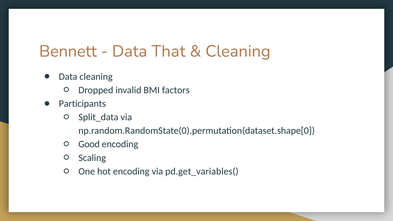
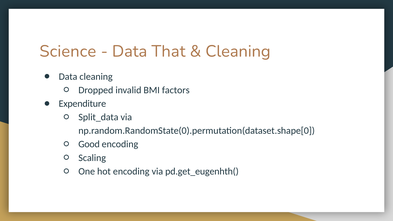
Bennett: Bennett -> Science (68, 51)
Participants: Participants -> Expenditure (82, 104)
pd.get_variables(: pd.get_variables( -> pd.get_eugenhth( (202, 171)
